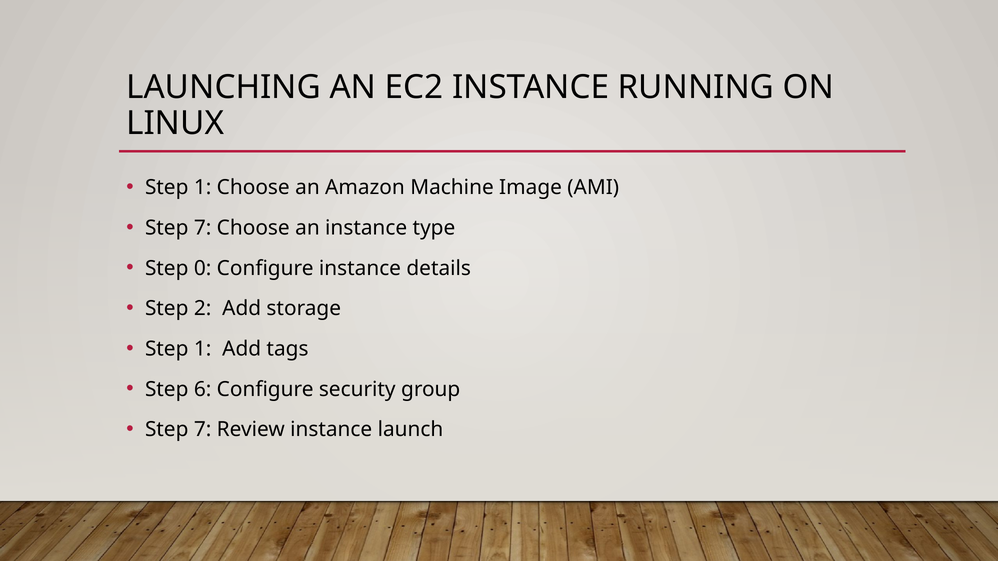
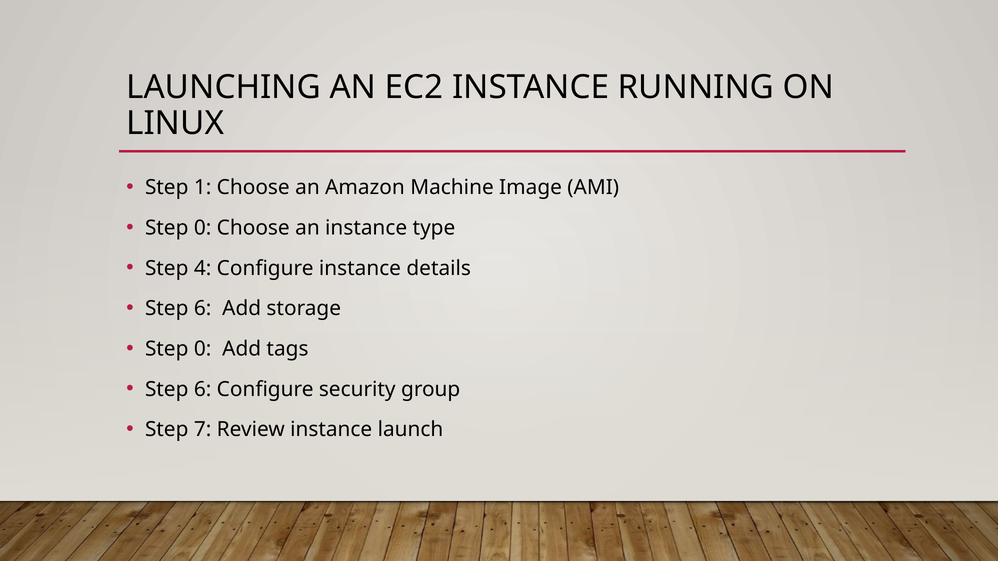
7: 7 -> 0 (203, 228)
0: 0 -> 4 (203, 268)
2: 2 -> 6 (203, 309)
1: 1 -> 0 (203, 349)
